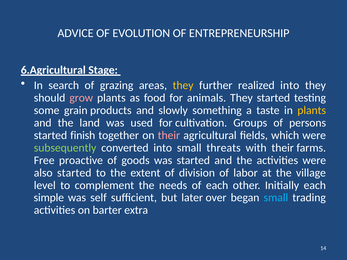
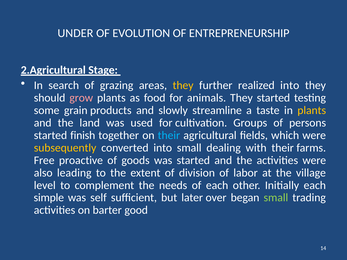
ADVICE: ADVICE -> UNDER (75, 33)
6.Agricultural: 6.Agricultural -> 2.Agricultural (53, 70)
something: something -> streamline (217, 110)
their colour: pink -> light blue (169, 135)
subsequently colour: light green -> yellow (65, 148)
threats: threats -> dealing (224, 148)
also started: started -> leading (74, 173)
small colour: light blue -> light green (276, 198)
extra: extra -> good (136, 210)
